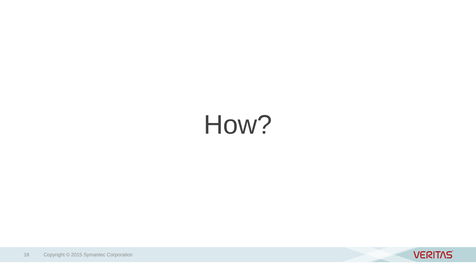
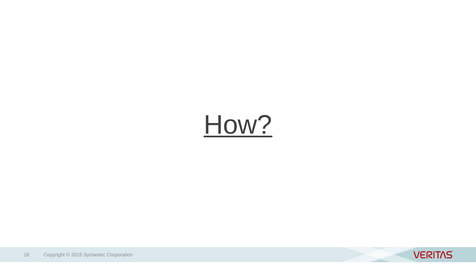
How underline: none -> present (238, 125)
